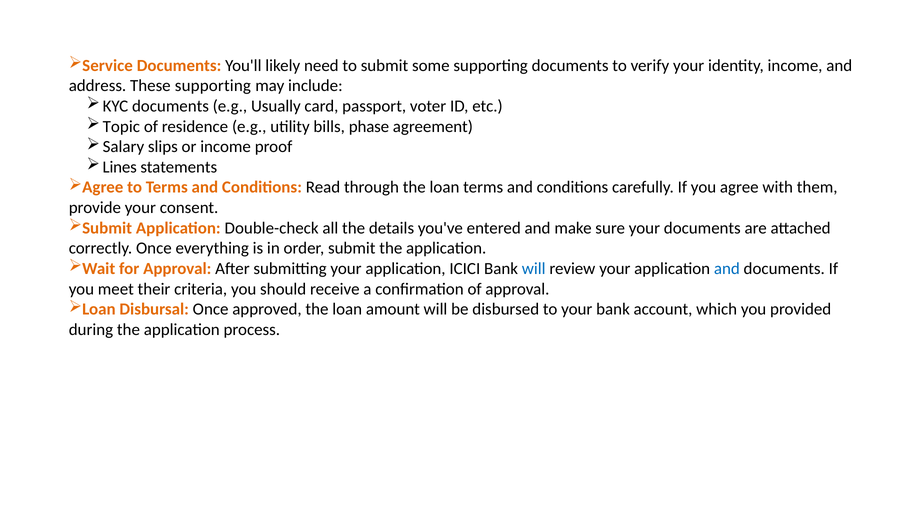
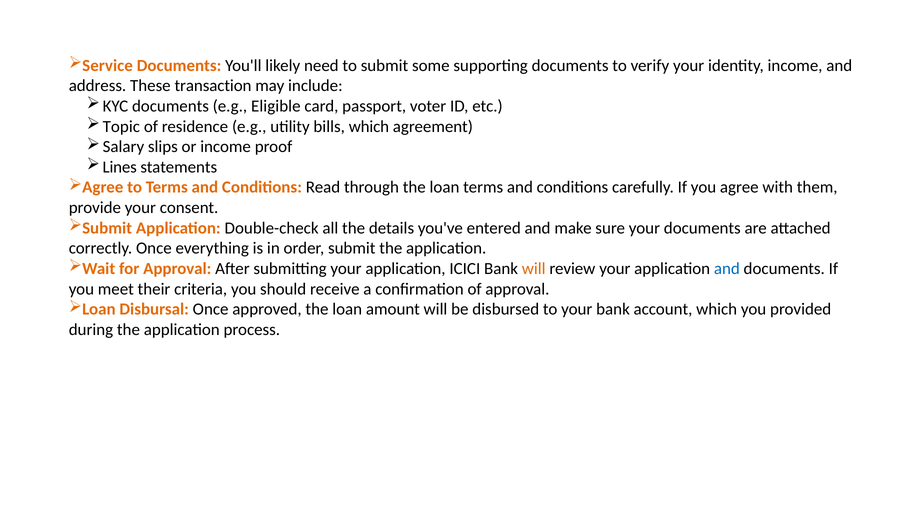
These supporting: supporting -> transaction (213, 86)
Usually: Usually -> Eligible (276, 106)
bills phase: phase -> which (369, 127)
will colour: blue -> orange (534, 269)
